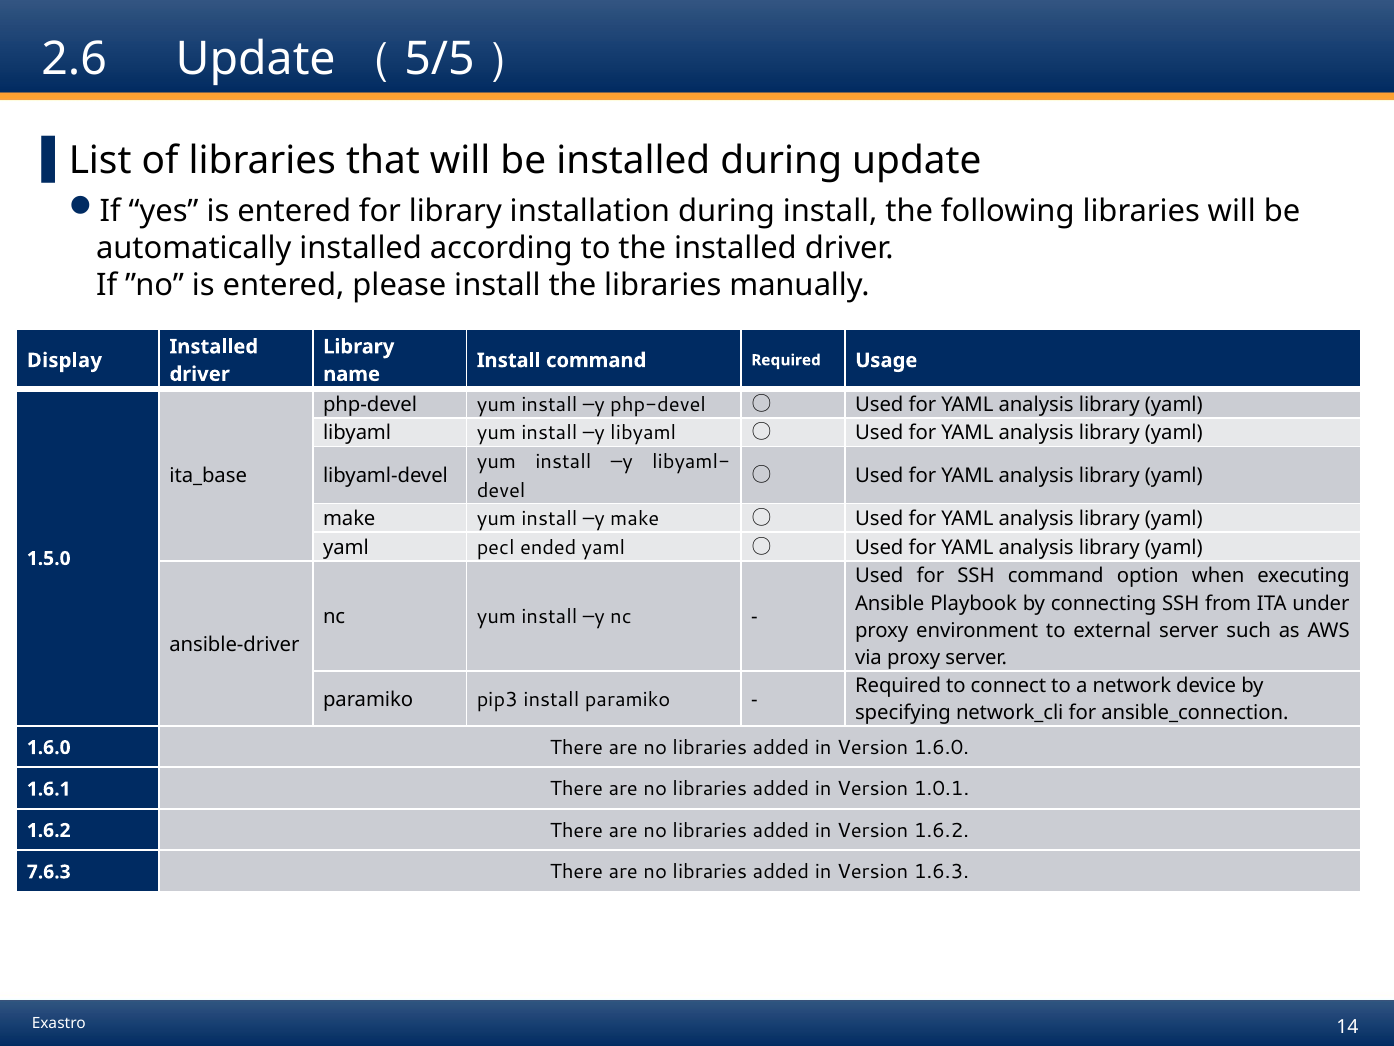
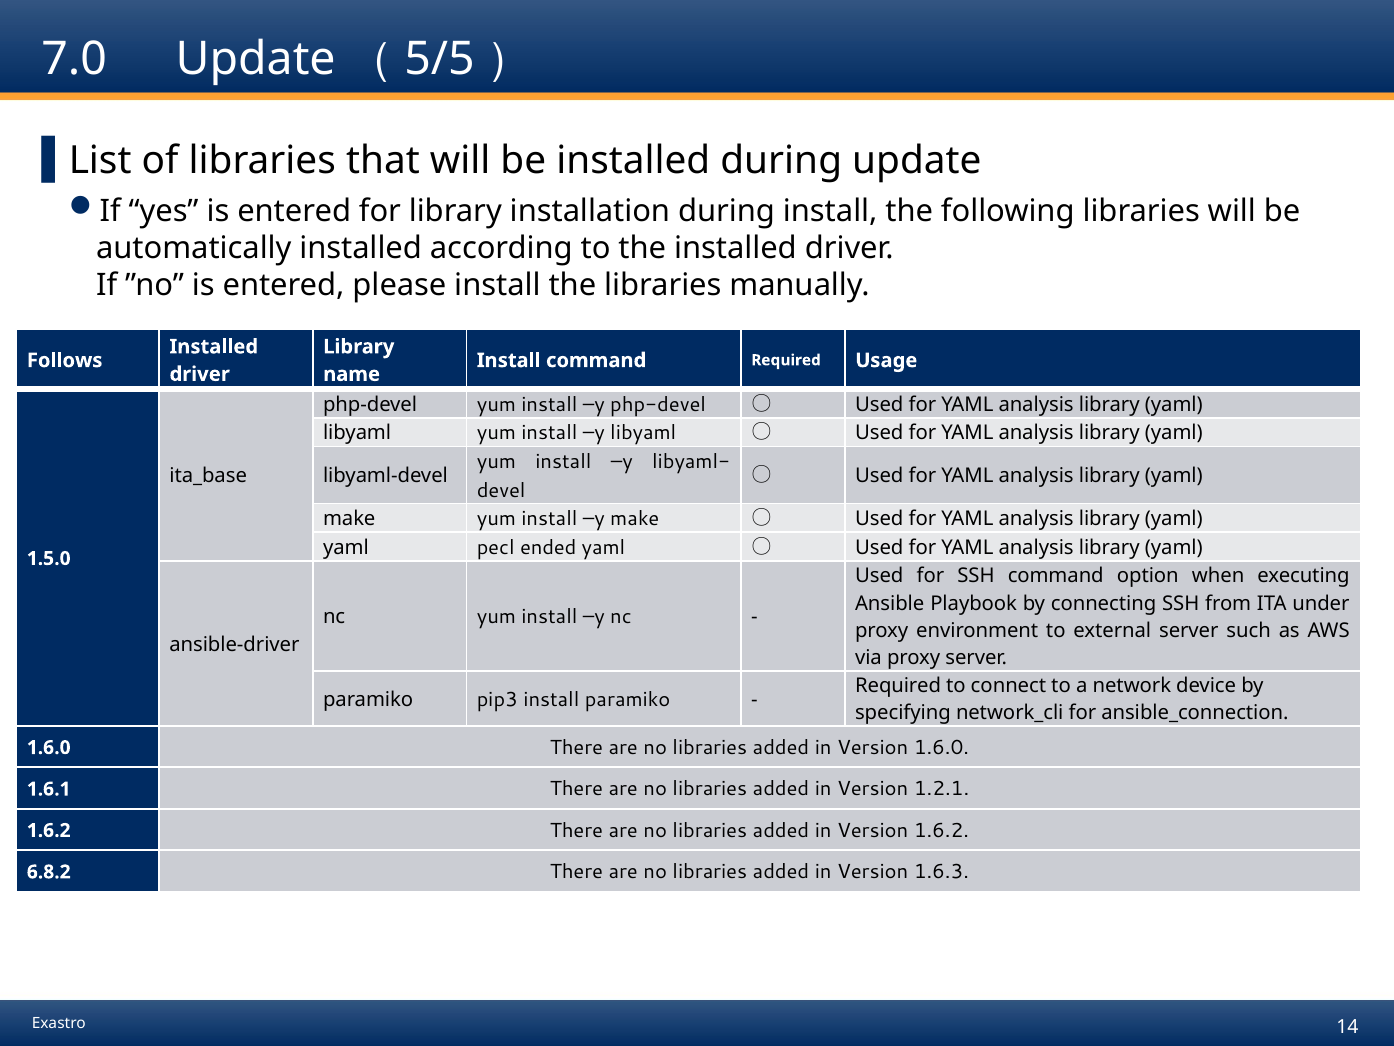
2.6: 2.6 -> 7.0 (74, 59)
Display: Display -> Follows (65, 360)
1.0.1: 1.0.1 -> 1.2.1 (942, 789)
7.6.3: 7.6.3 -> 6.8.2 (49, 872)
